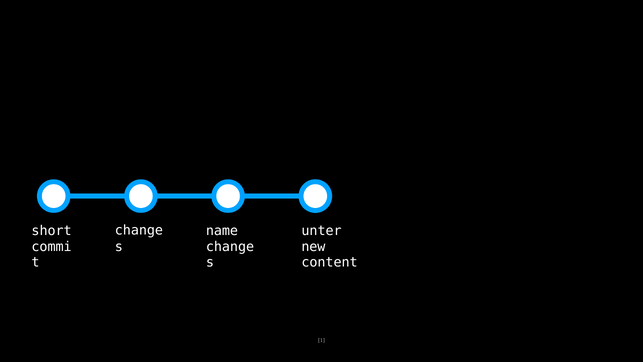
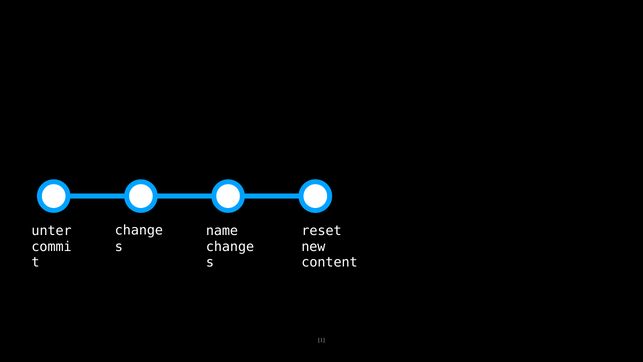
short: short -> unter (52, 231)
unter: unter -> reset (322, 231)
